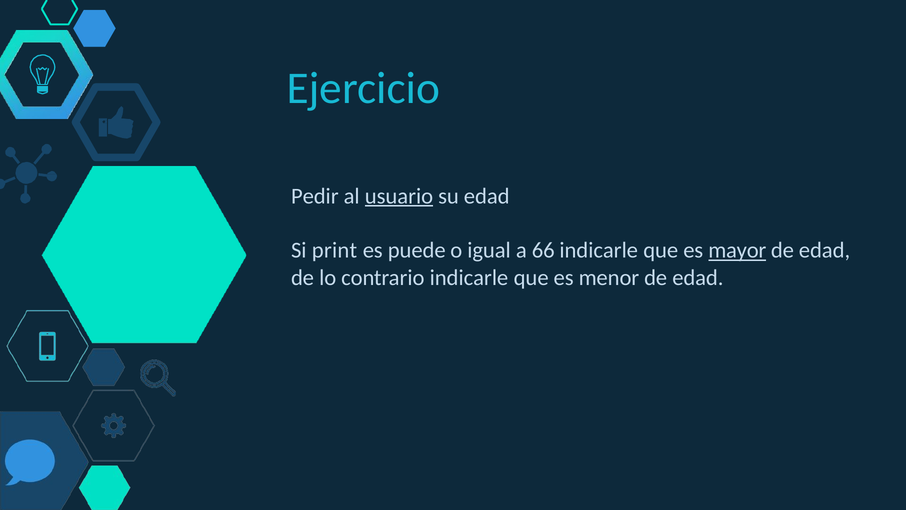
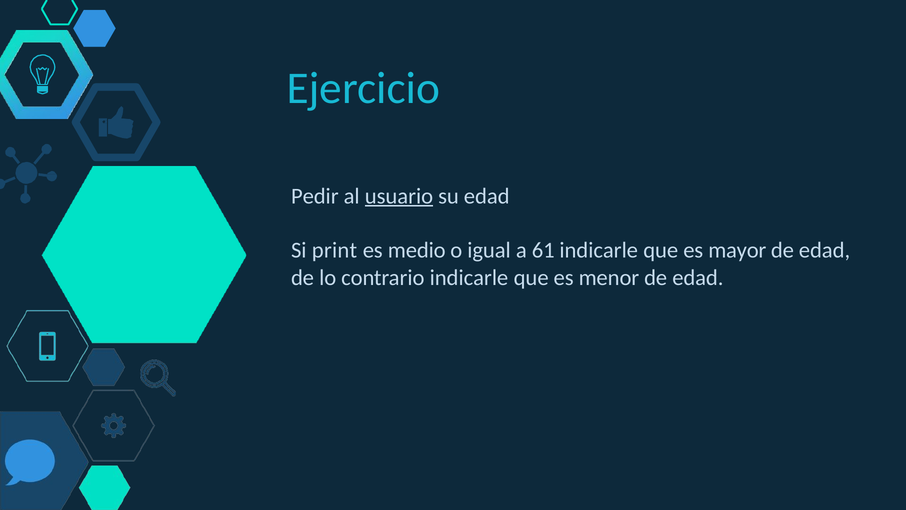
puede: puede -> medio (417, 250)
66: 66 -> 61 (543, 250)
mayor underline: present -> none (737, 250)
